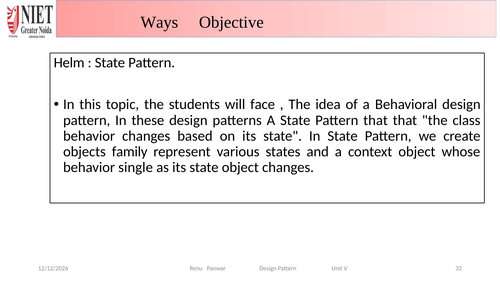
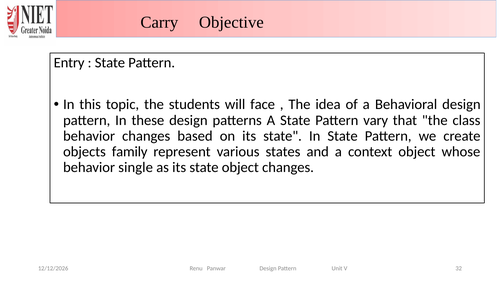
Ways: Ways -> Carry (159, 22)
Helm: Helm -> Entry (69, 63)
Pattern that: that -> vary (376, 120)
